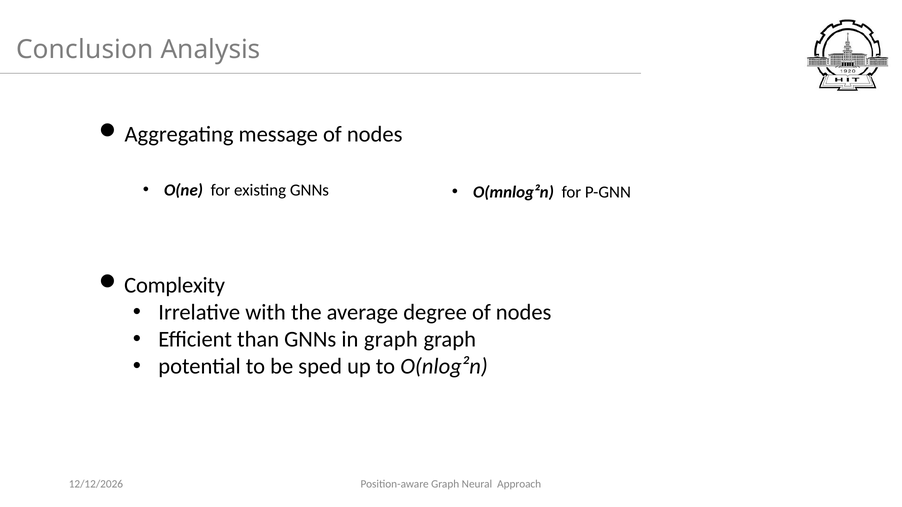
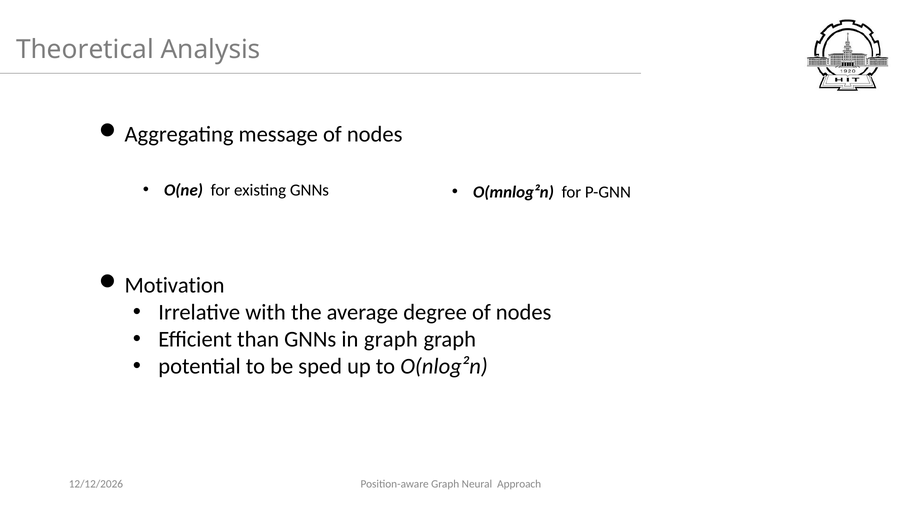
Conclusion: Conclusion -> Theoretical (85, 50)
Complexity: Complexity -> Motivation (175, 285)
